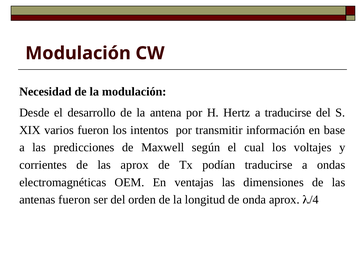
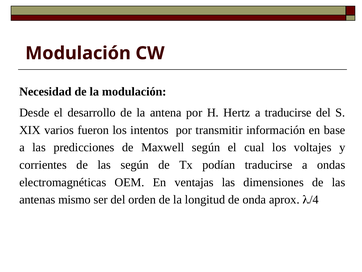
las aprox: aprox -> según (135, 165)
antenas fueron: fueron -> mismo (75, 199)
